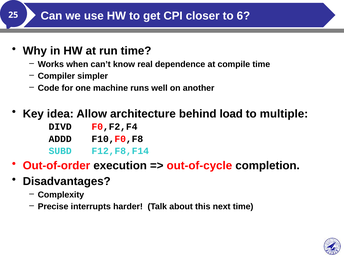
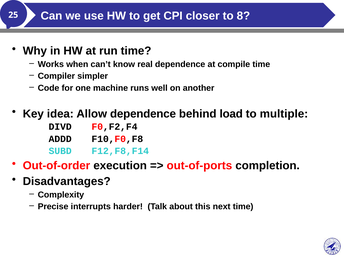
6: 6 -> 8 (243, 16)
Allow architecture: architecture -> dependence (143, 114)
out-of-cycle: out-of-cycle -> out-of-ports (199, 166)
